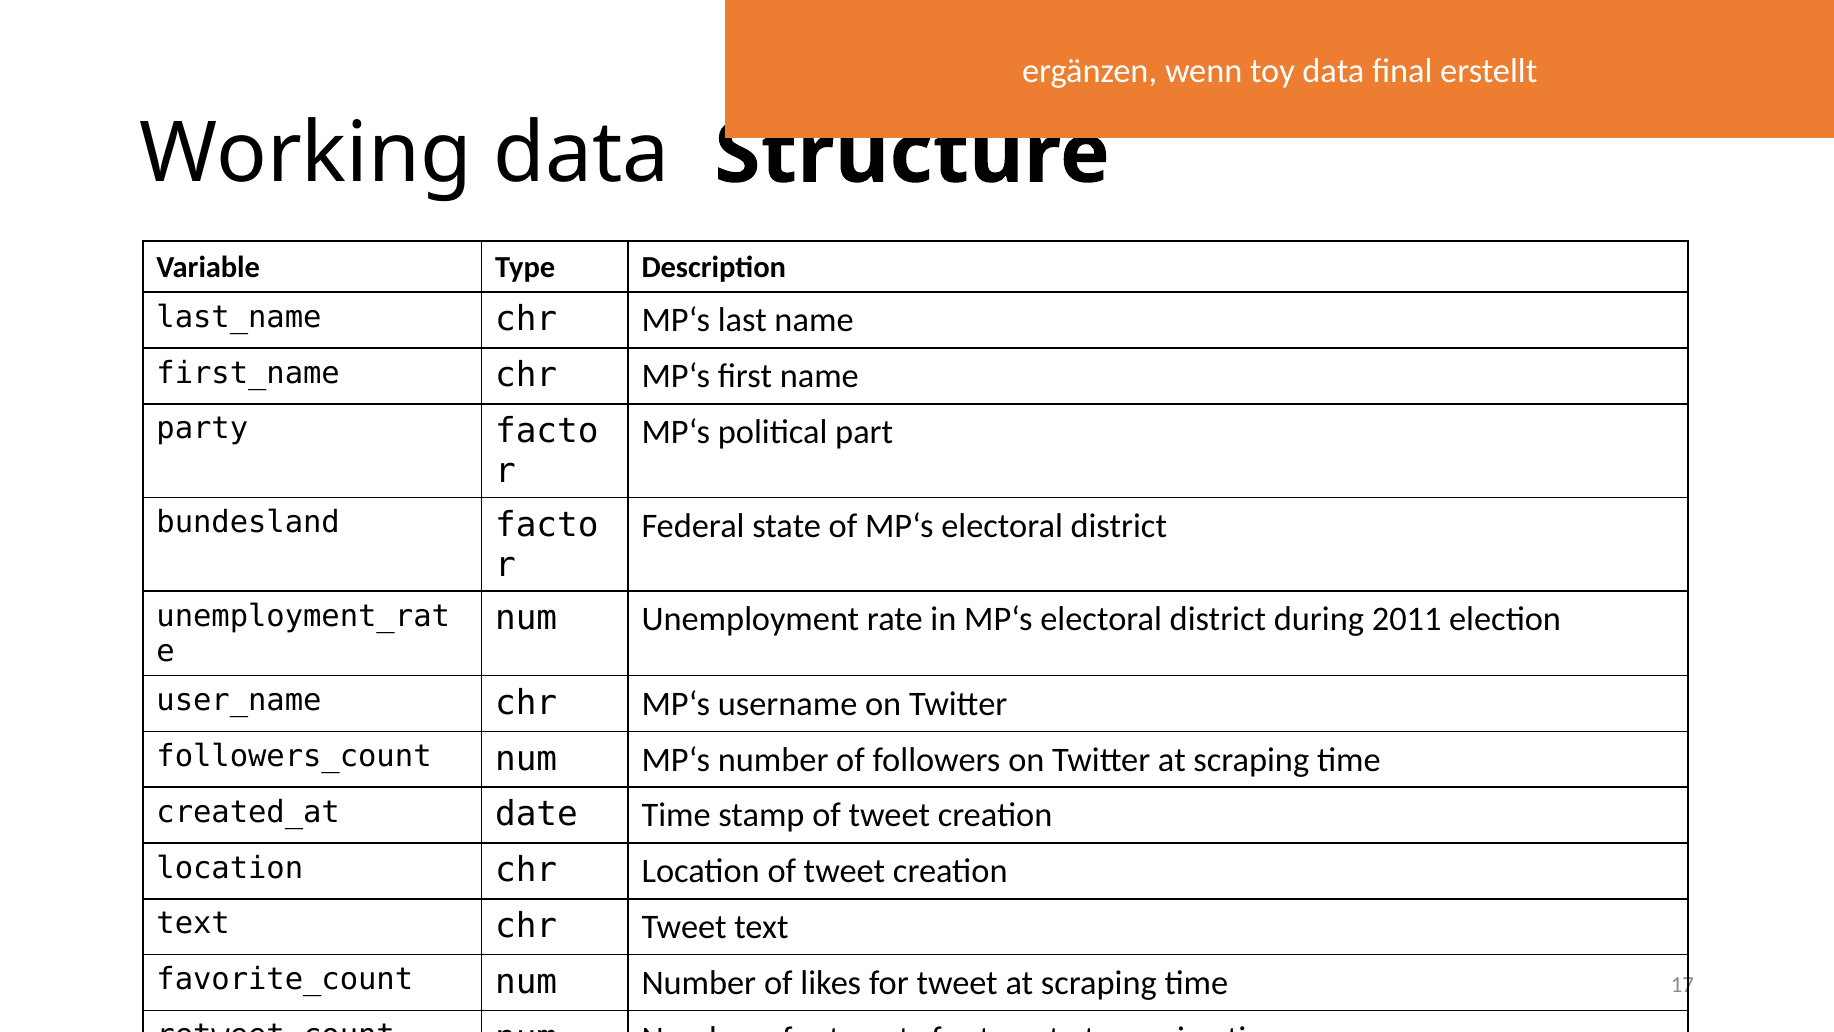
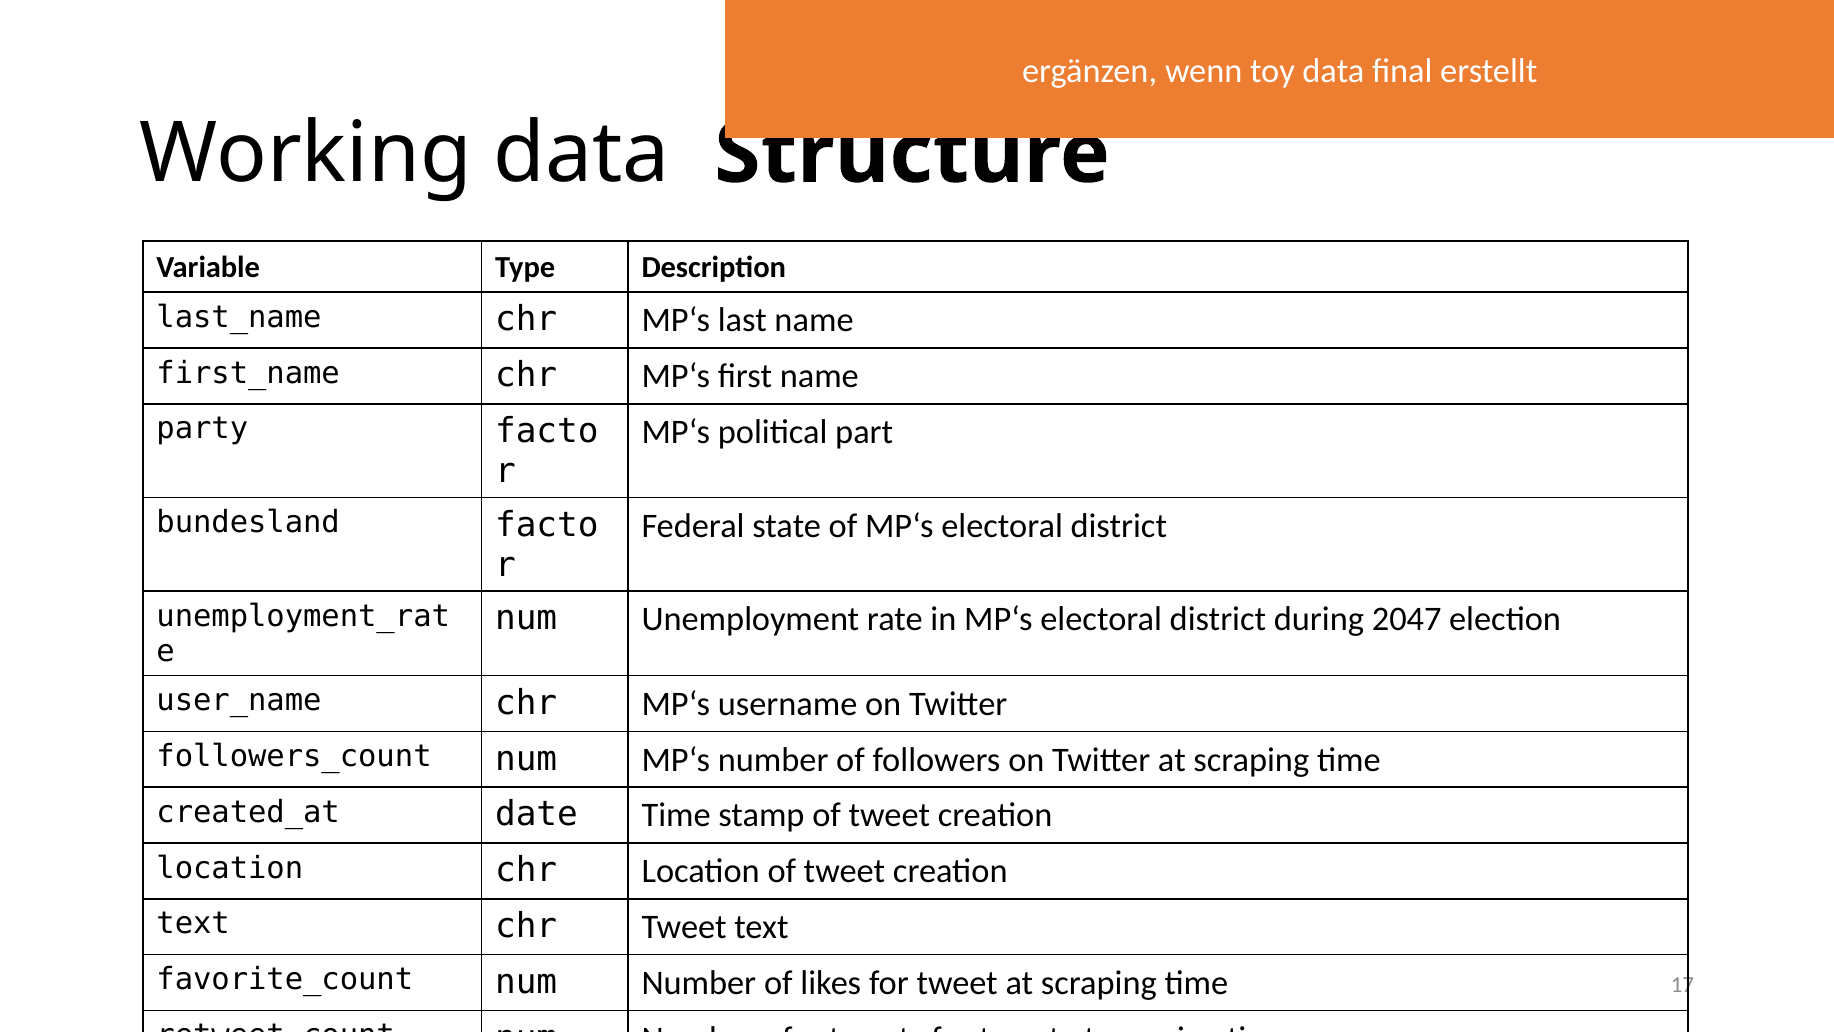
2011: 2011 -> 2047 (1407, 619)
